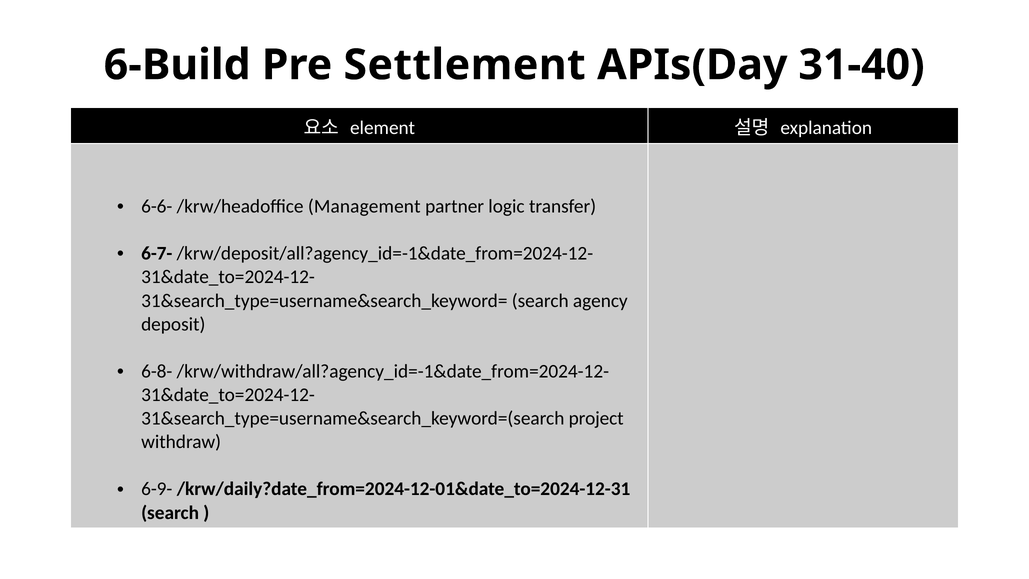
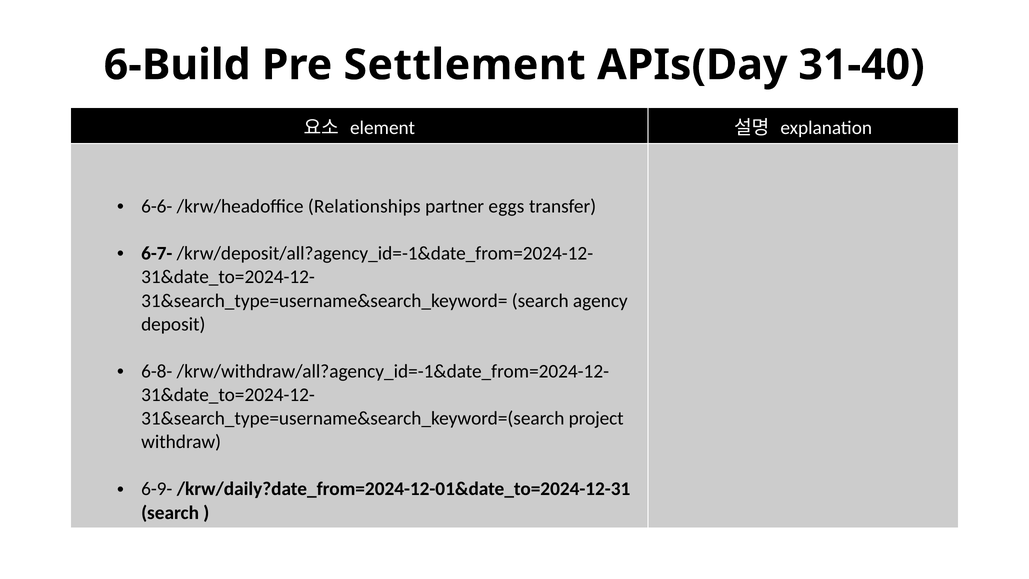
Management: Management -> Relationships (364, 206)
logic: logic -> eggs (506, 206)
